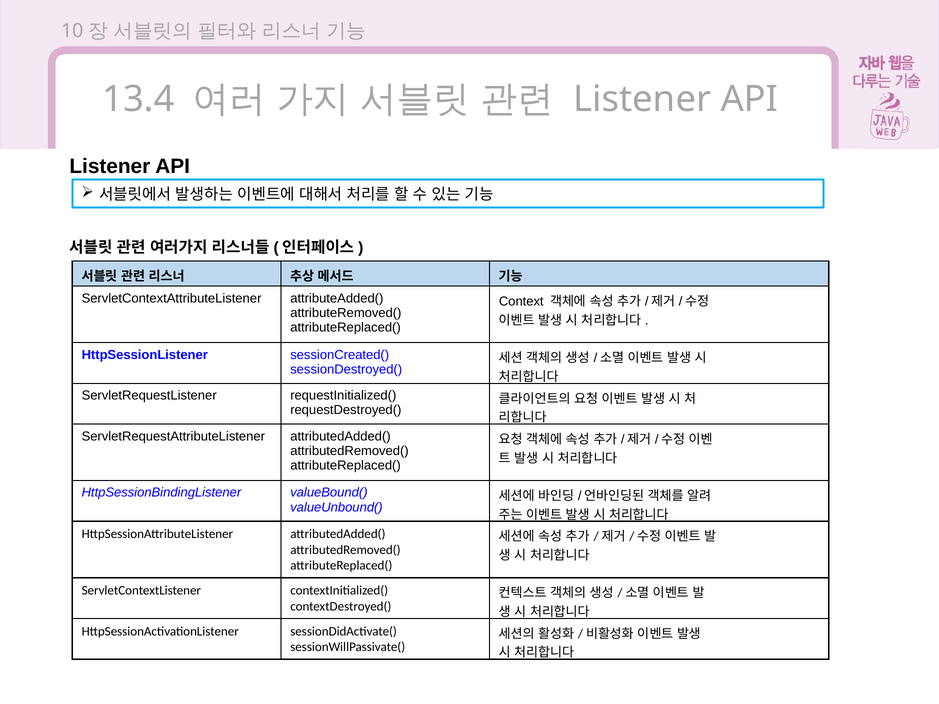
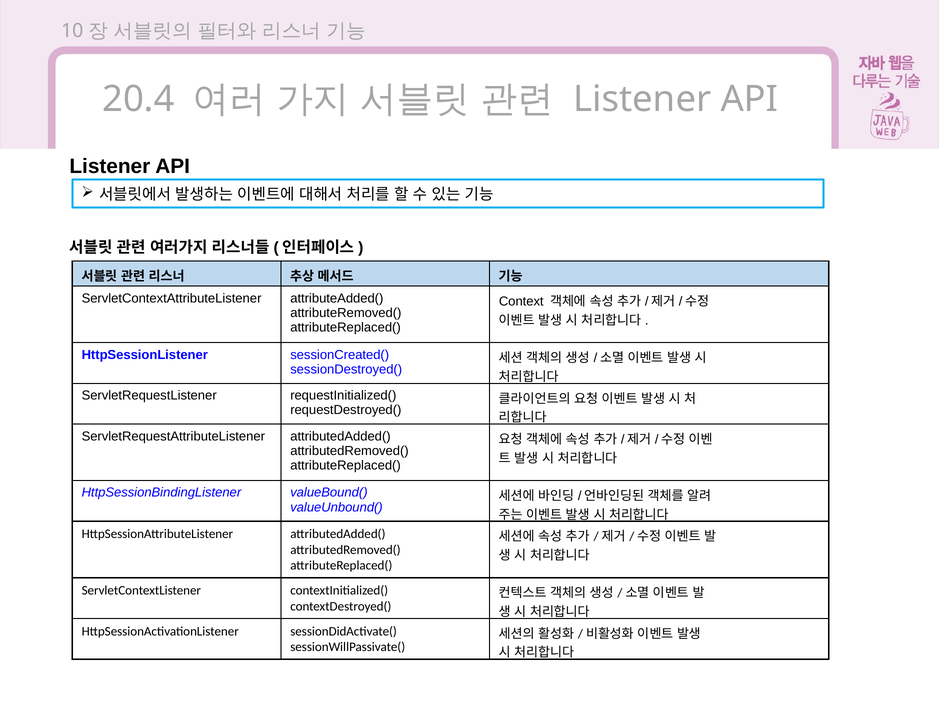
13.4: 13.4 -> 20.4 (138, 99)
